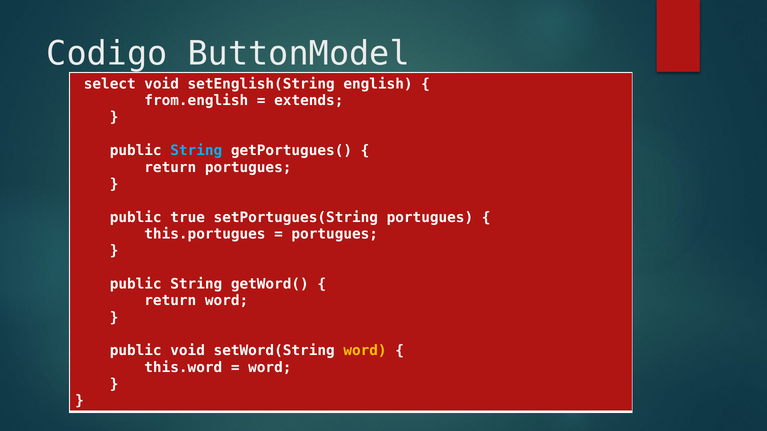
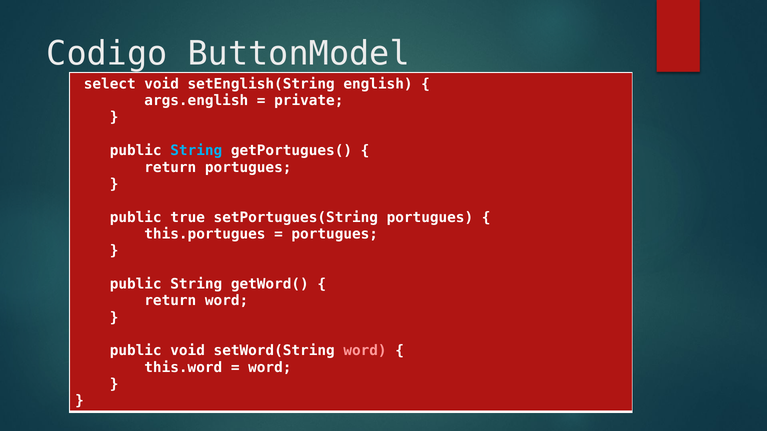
from.english: from.english -> args.english (196, 101)
extends: extends -> private (309, 101)
word colour: yellow -> pink (365, 351)
